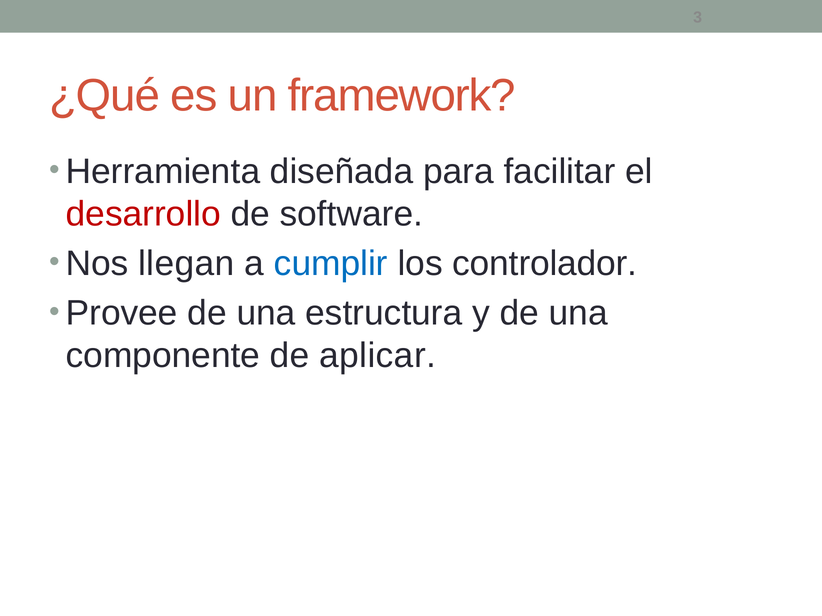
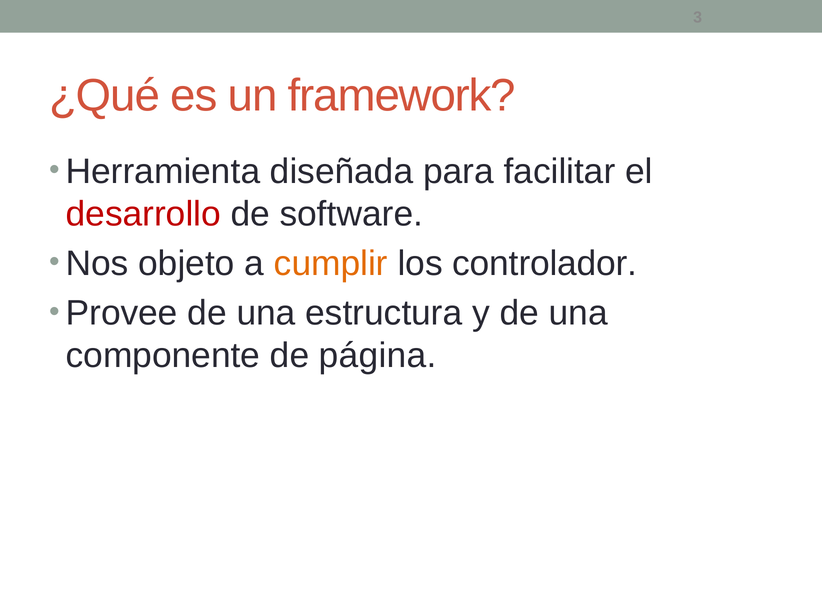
llegan: llegan -> objeto (186, 264)
cumplir colour: blue -> orange (331, 264)
aplicar: aplicar -> página (378, 356)
